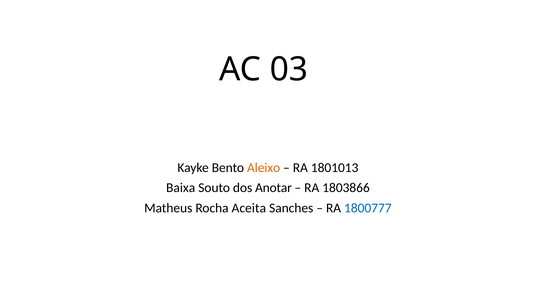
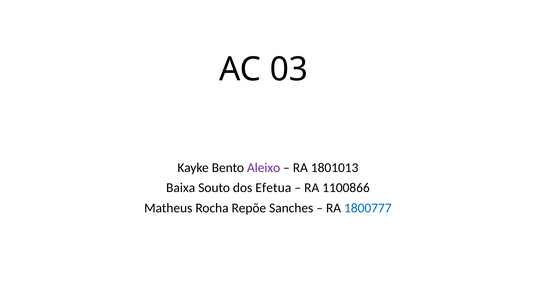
Aleixo colour: orange -> purple (264, 168)
Anotar: Anotar -> Efetua (273, 188)
1803866: 1803866 -> 1100866 (346, 188)
Aceita: Aceita -> Repõe (249, 208)
